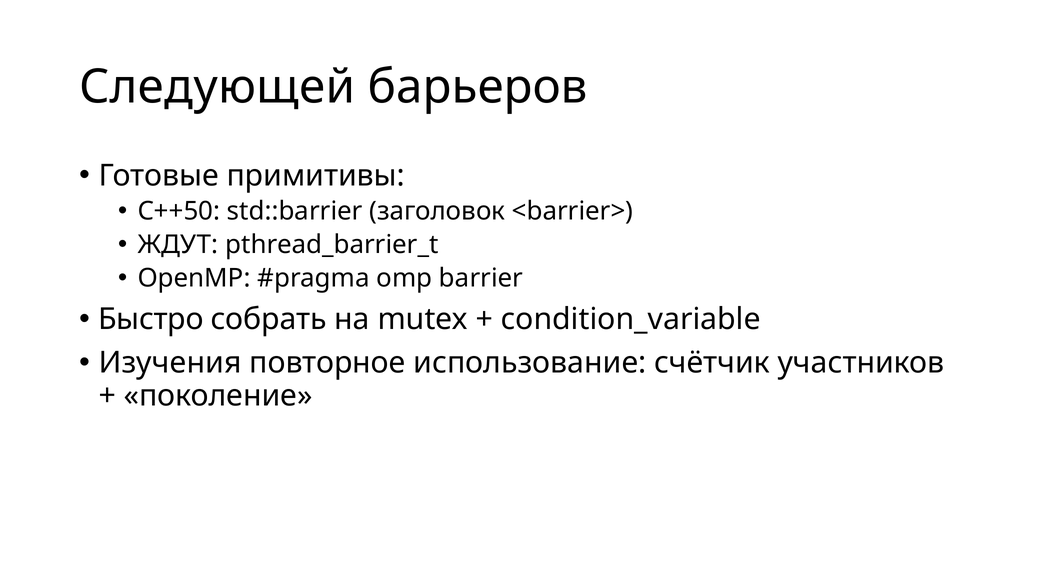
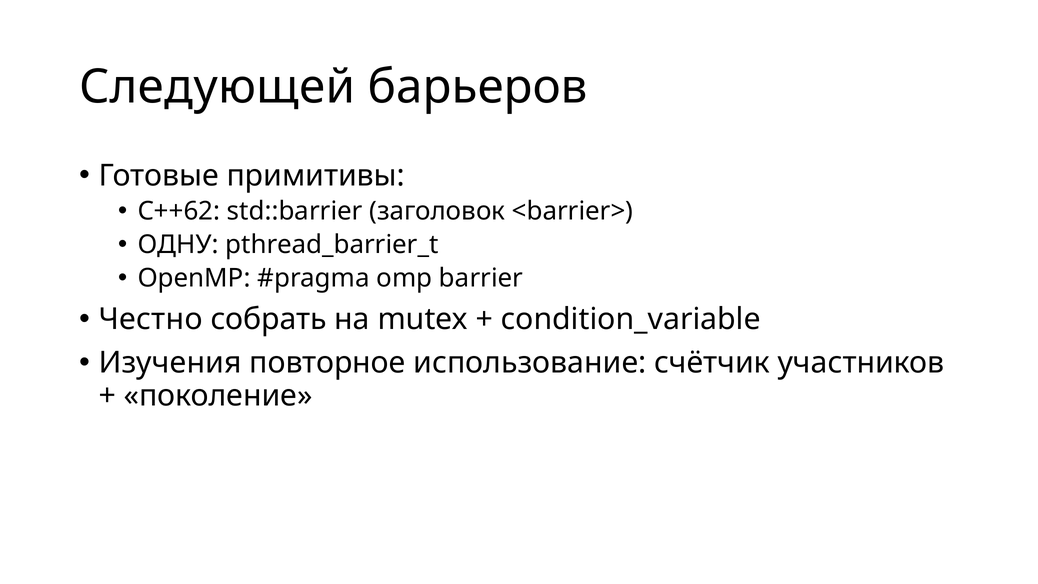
C++50: C++50 -> C++62 (179, 211)
ЖДУТ: ЖДУТ -> ОДНУ (178, 245)
Быстро: Быстро -> Честно (151, 319)
